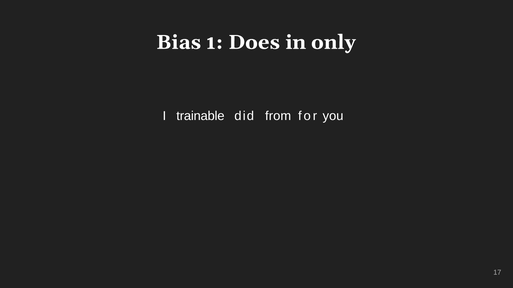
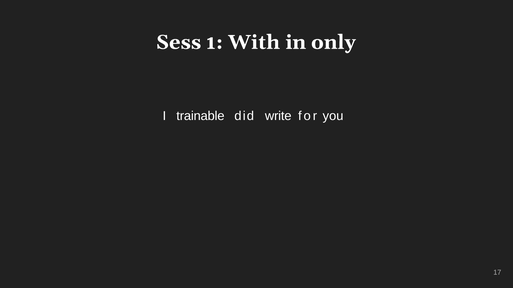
Bias: Bias -> Sess (179, 42)
Does: Does -> With (254, 42)
from: from -> write (278, 116)
